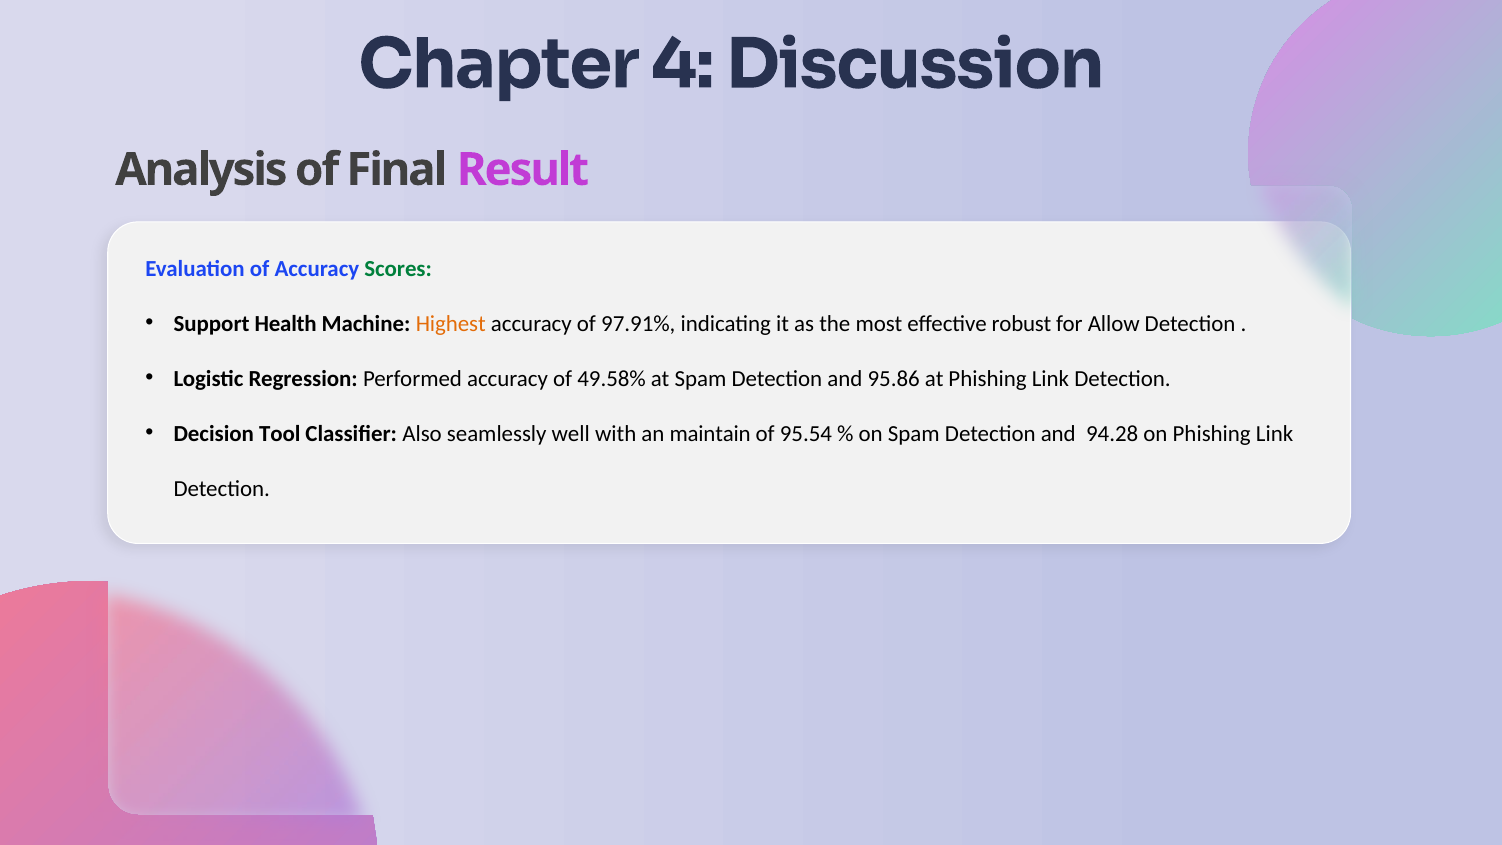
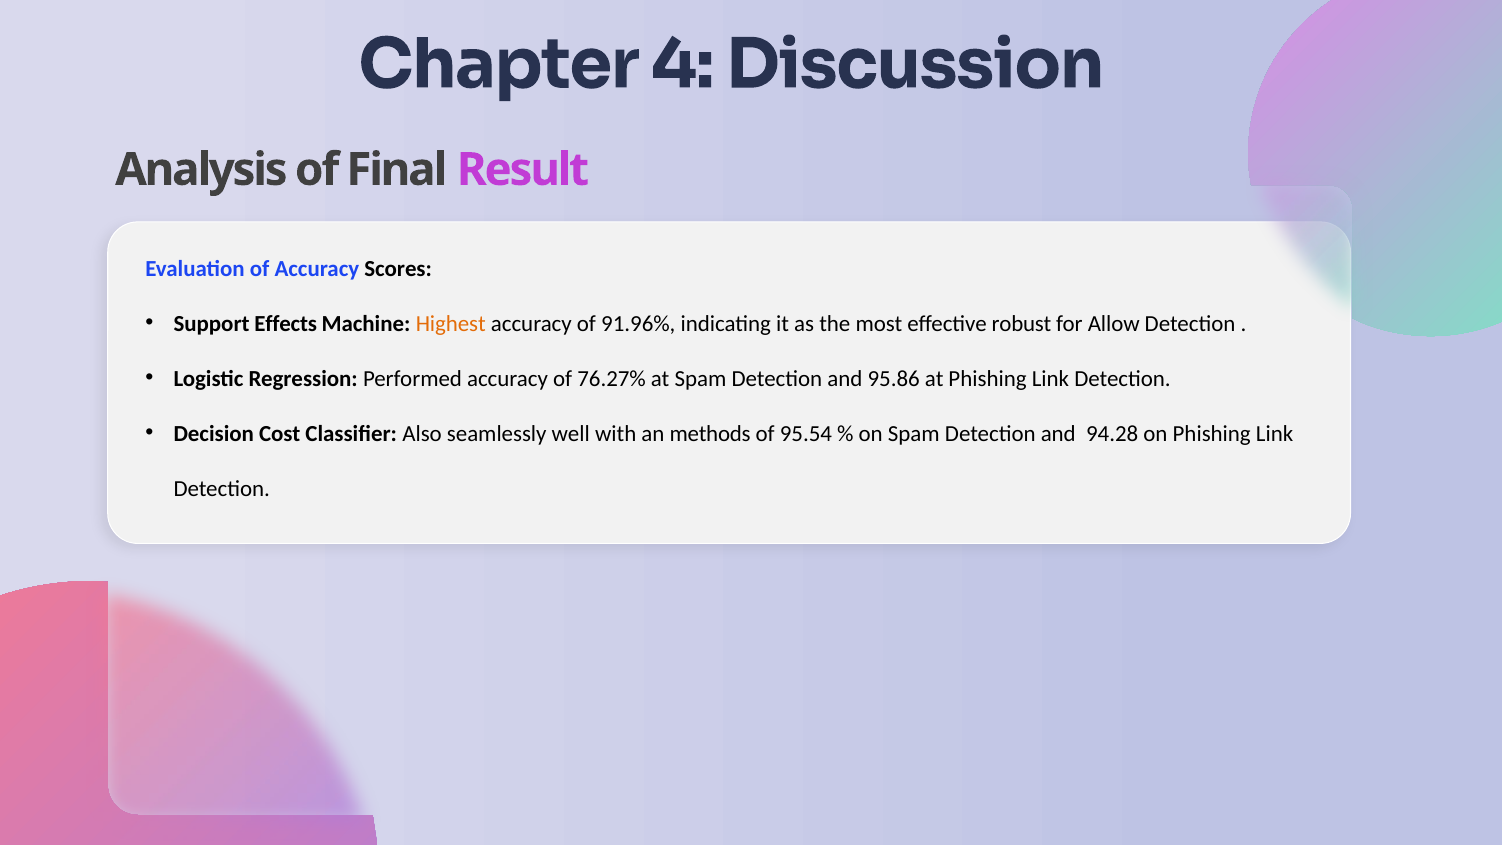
Scores colour: green -> black (398, 268)
Health: Health -> Effects (286, 323)
97.91%: 97.91% -> 91.96% (638, 323)
49.58%: 49.58% -> 76.27% (612, 379)
Tool: Tool -> Cost (280, 434)
maintain: maintain -> methods (710, 434)
